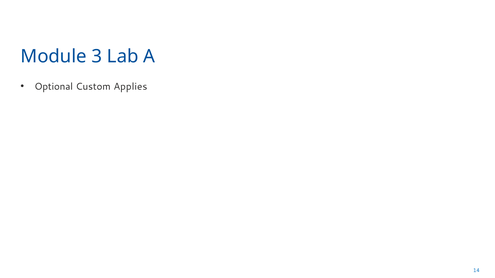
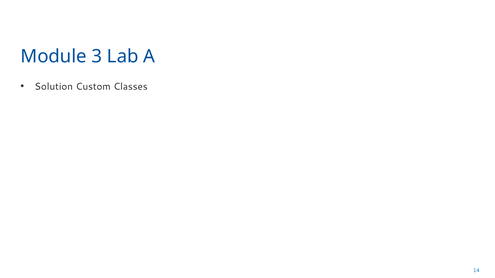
Optional: Optional -> Solution (54, 87)
Applies: Applies -> Classes (130, 87)
